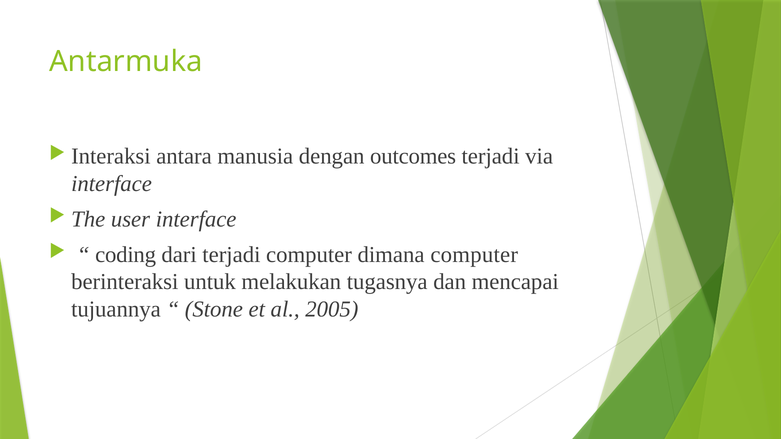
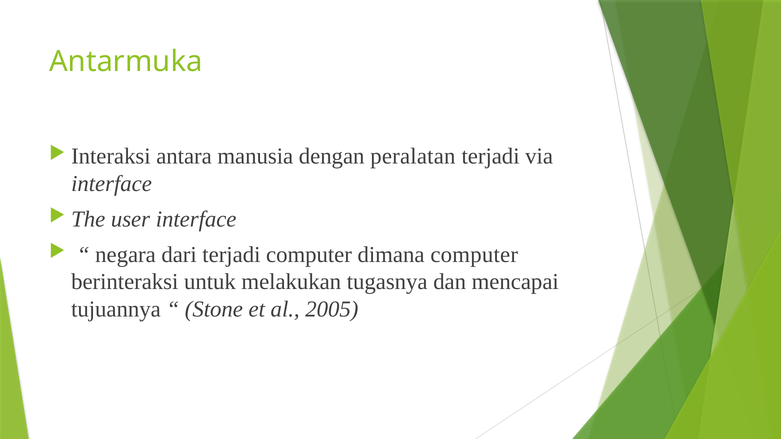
outcomes: outcomes -> peralatan (413, 157)
coding: coding -> negara (125, 255)
